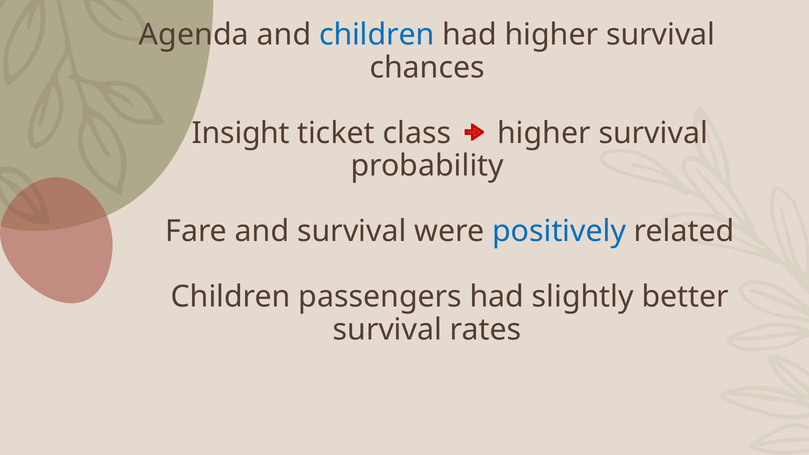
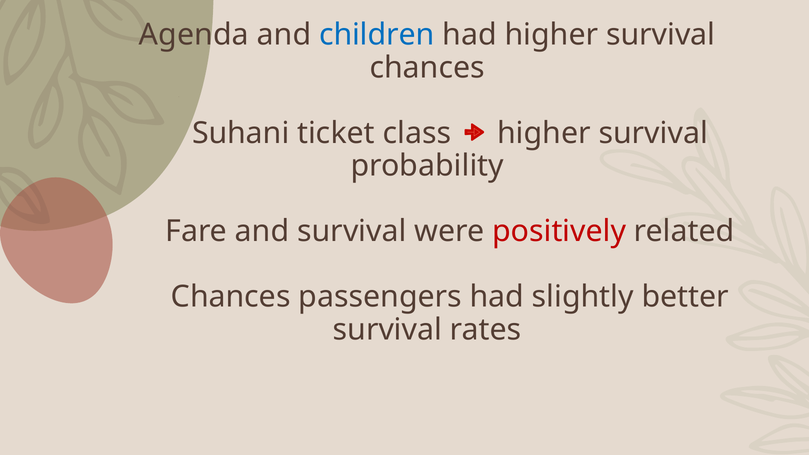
Insight: Insight -> Suhani (241, 133)
positively colour: blue -> red (559, 231)
Children: Children -> Chances (231, 297)
